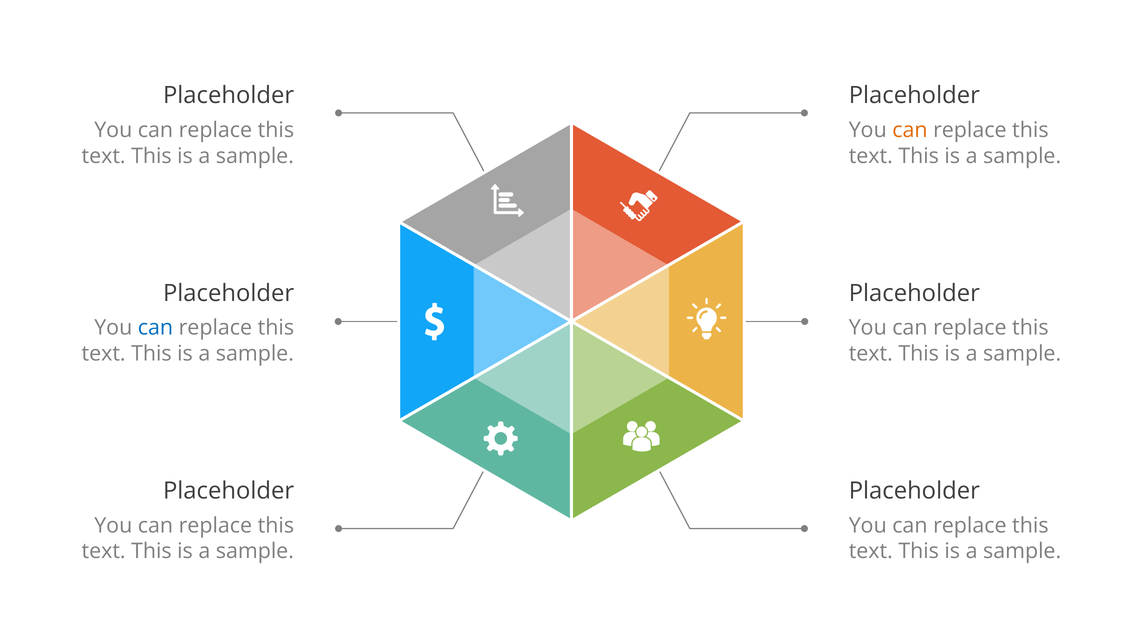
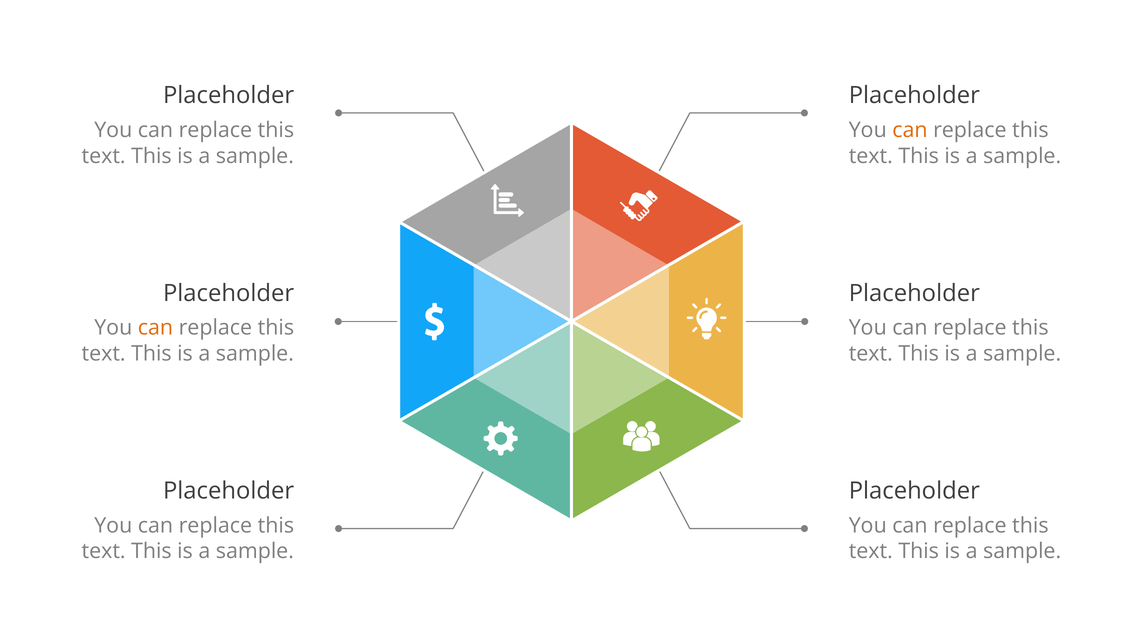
can colour: blue -> orange (155, 328)
